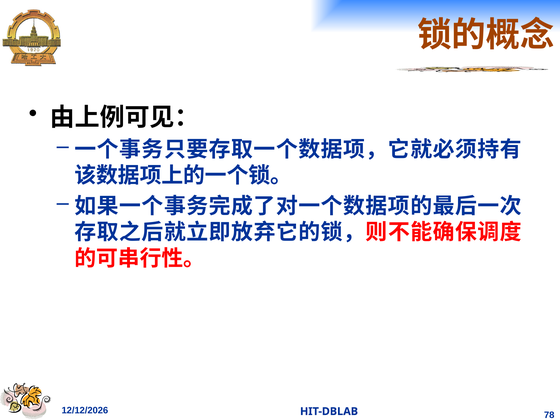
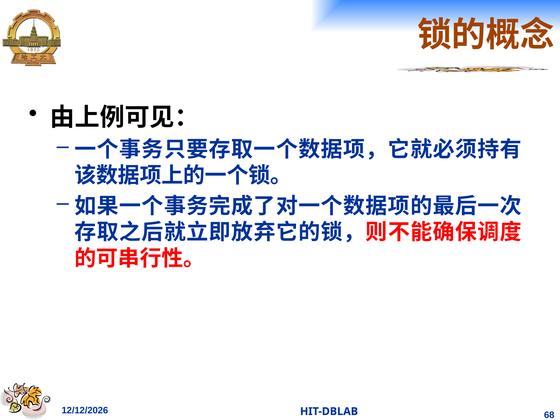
78: 78 -> 68 (549, 415)
